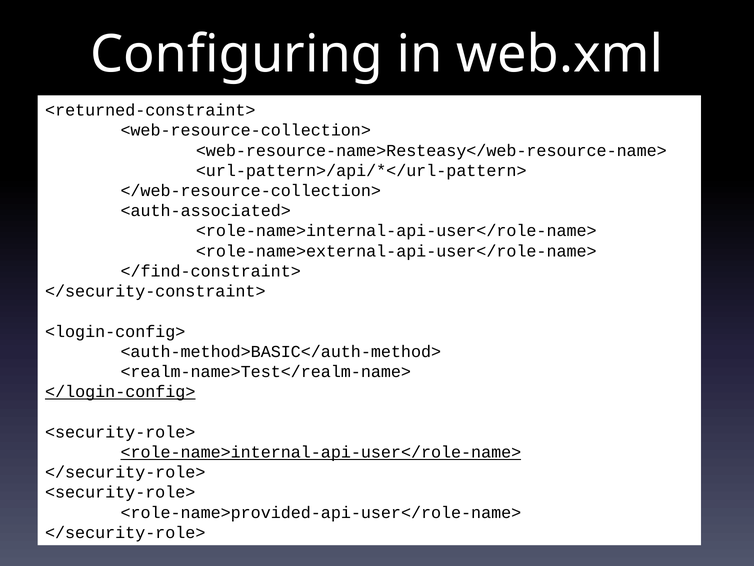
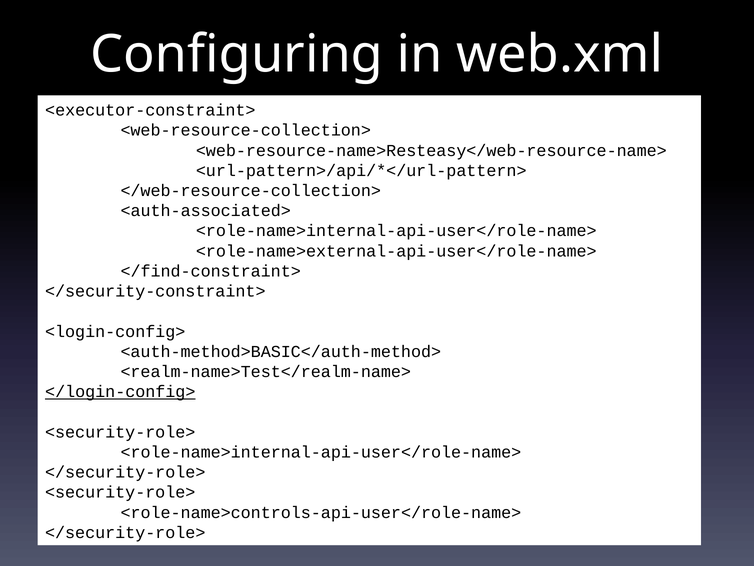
<returned-constraint>: <returned-constraint> -> <executor-constraint> (150, 110)
<role-name>internal-api-user</role-name> underline: present -> none (321, 452)
<role-name>provided-api-user</role-name>: <role-name>provided-api-user</role-name> -> <role-name>controls-api-user</role-name> (321, 512)
